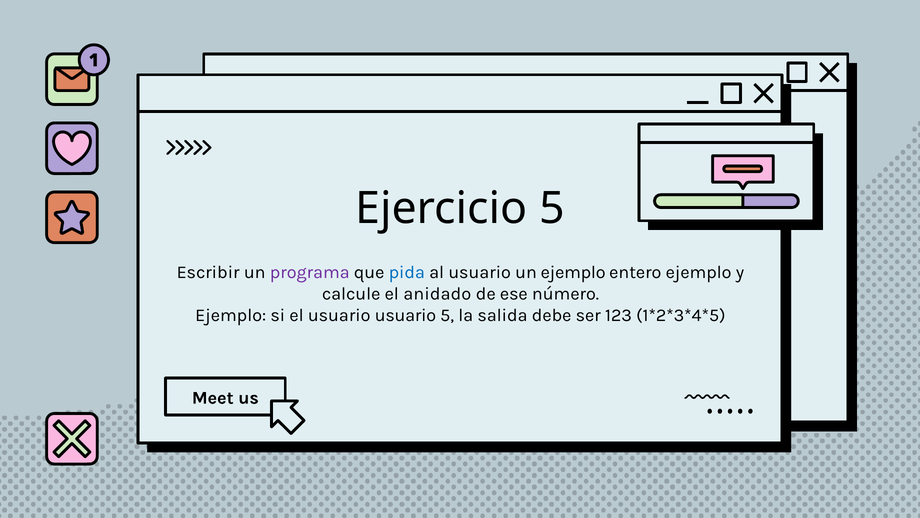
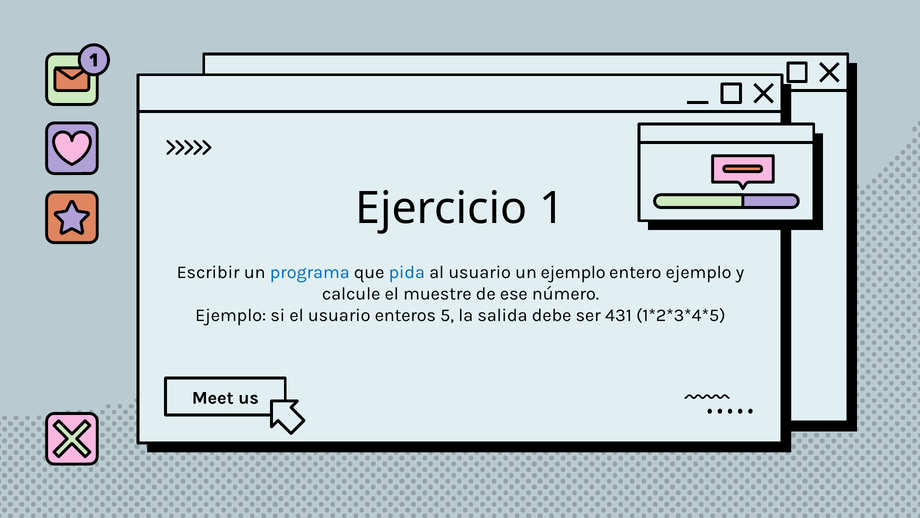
Ejercicio 5: 5 -> 1 (552, 208)
programa colour: purple -> blue (310, 272)
anidado: anidado -> muestre (437, 293)
usuario usuario: usuario -> enteros (405, 315)
123: 123 -> 431 (618, 315)
